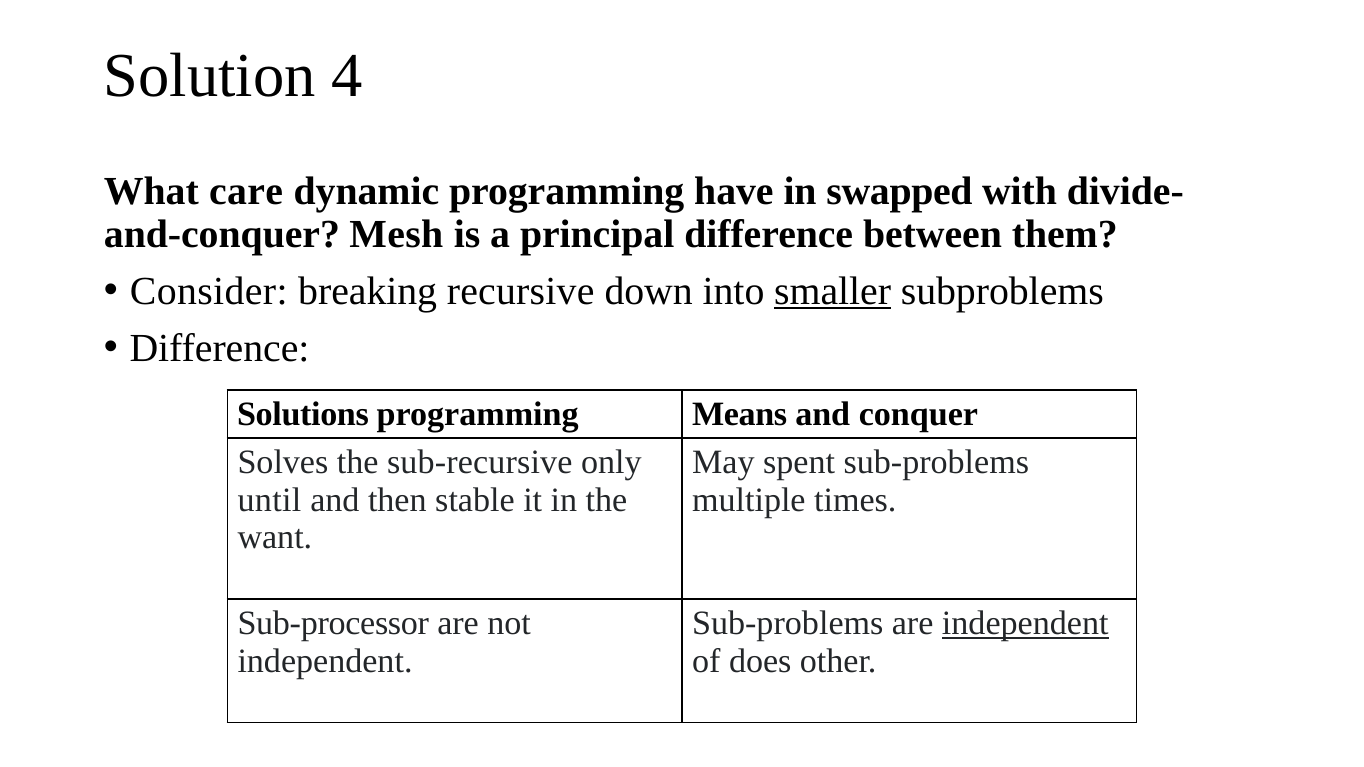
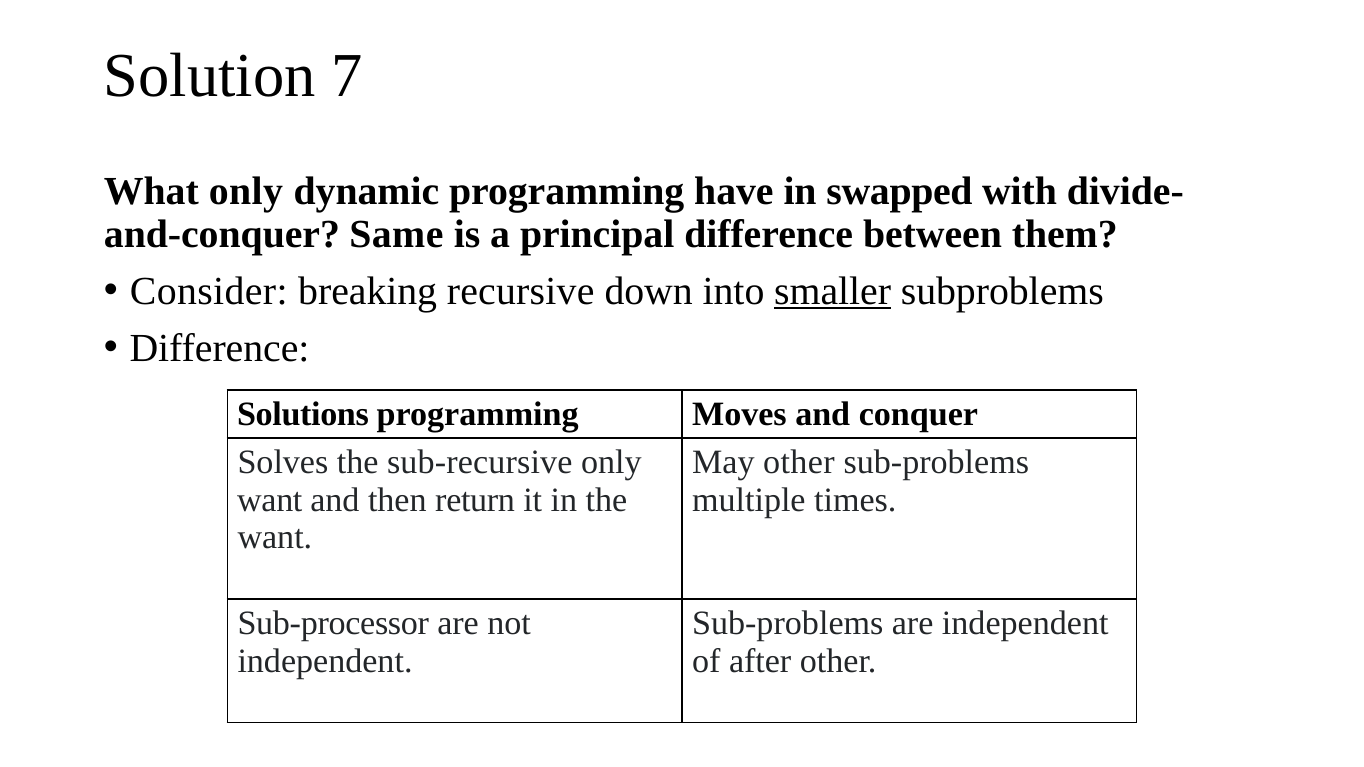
4: 4 -> 7 (347, 76)
What care: care -> only (246, 191)
Mesh: Mesh -> Same (396, 234)
Means: Means -> Moves (739, 414)
May spent: spent -> other (799, 462)
until: until -> want (270, 500)
stable: stable -> return (475, 500)
independent underline: present -> none (1025, 623)
does: does -> after (760, 661)
